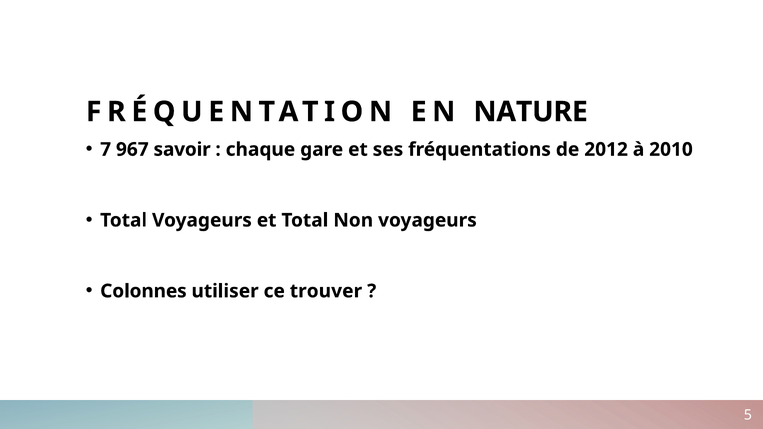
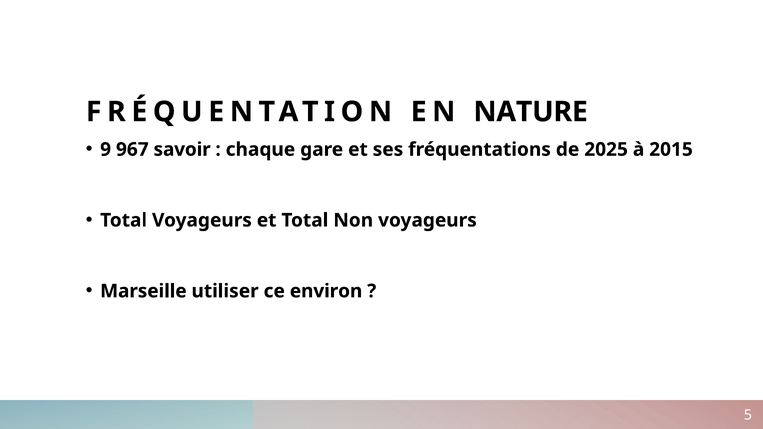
7: 7 -> 9 (106, 150)
2012: 2012 -> 2025 (606, 150)
2010: 2010 -> 2015 (671, 150)
Colonnes: Colonnes -> Marseille (143, 291)
trouver: trouver -> environ (326, 291)
